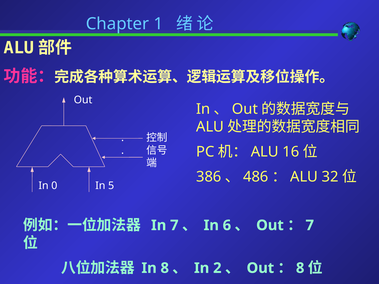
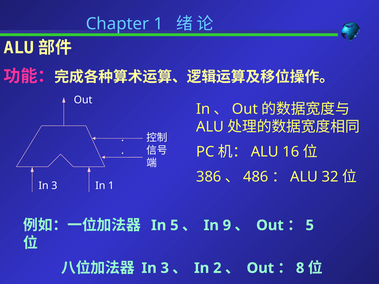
0: 0 -> 3 (54, 186)
In 5: 5 -> 1 (111, 186)
In 7: 7 -> 5 (174, 226)
6: 6 -> 9 (227, 226)
7: 7 -> 5 (310, 226)
8: 8 -> 3 (165, 268)
